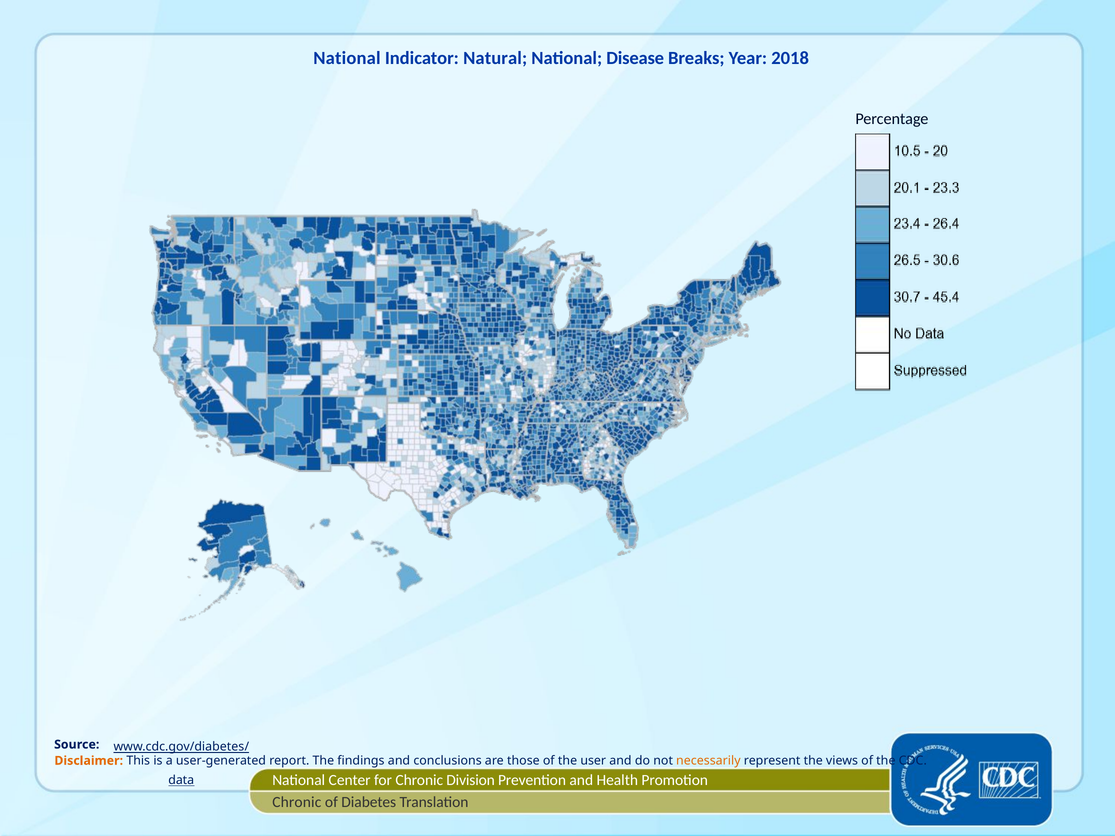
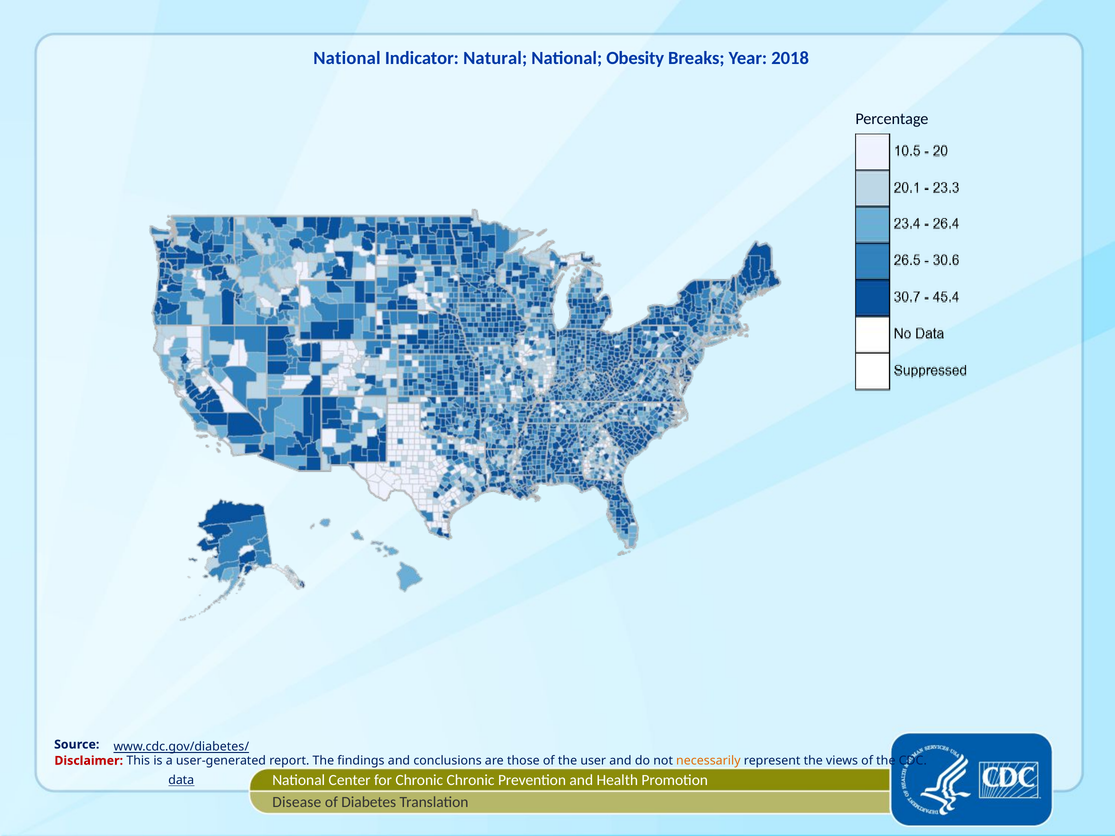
Disease: Disease -> Obesity (635, 58)
Disclaimer colour: orange -> red (89, 761)
Chronic Division: Division -> Chronic (471, 780)
Chronic: Chronic -> Disease (297, 803)
